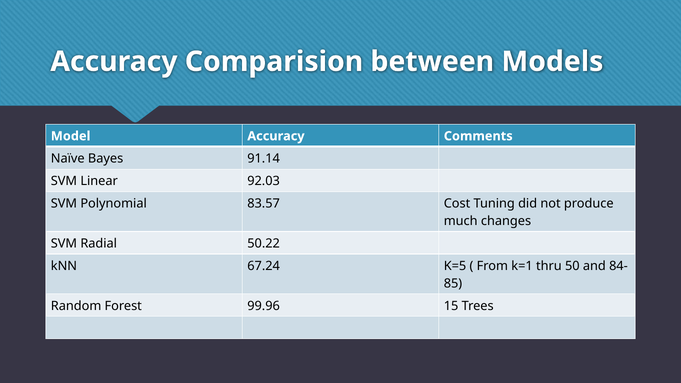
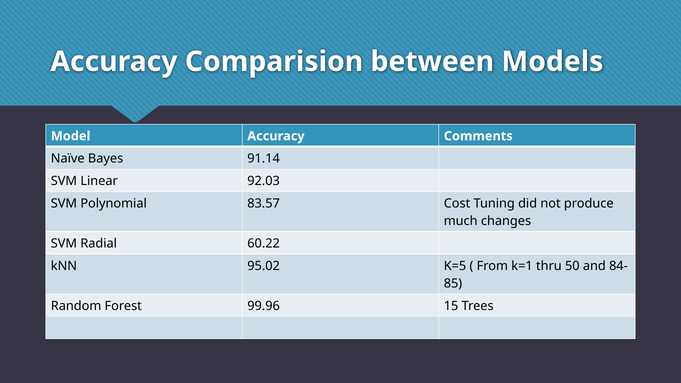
50.22: 50.22 -> 60.22 (264, 243)
67.24: 67.24 -> 95.02 (264, 266)
